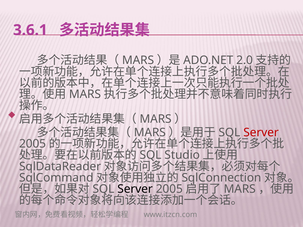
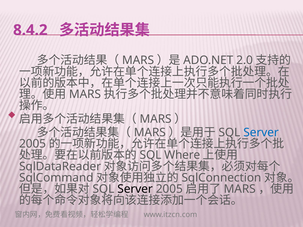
3.6.1: 3.6.1 -> 8.4.2 (30, 30)
Server colour: red -> blue (261, 133)
Studio: Studio -> Where (182, 155)
